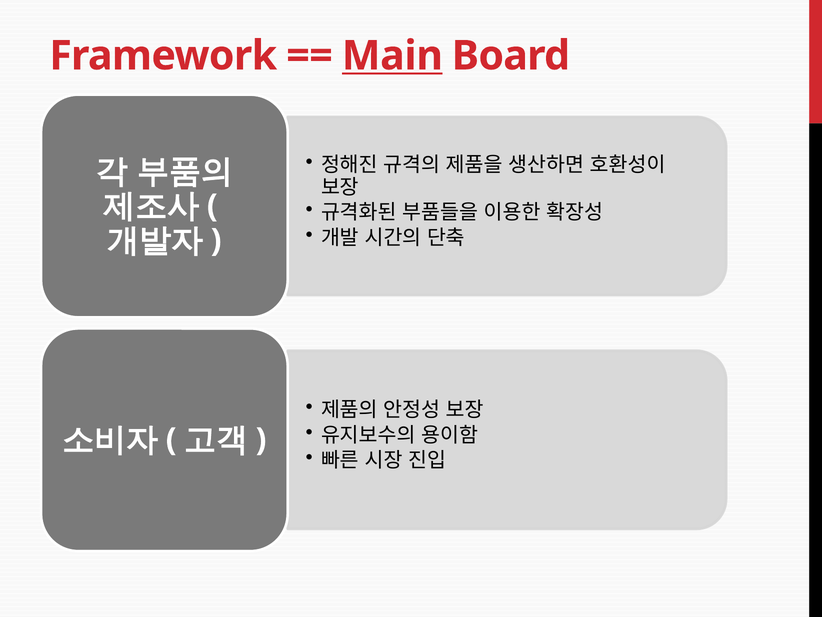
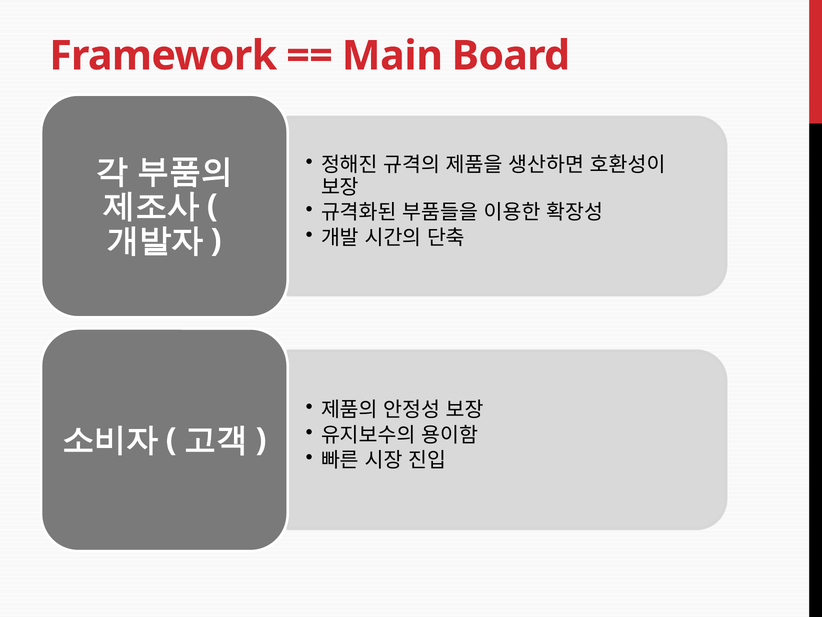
Main underline: present -> none (392, 56)
